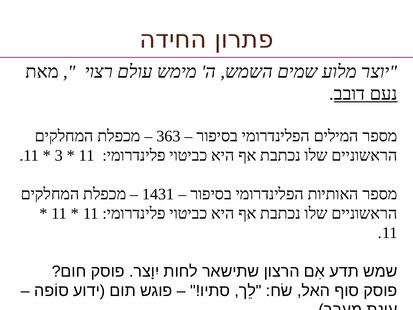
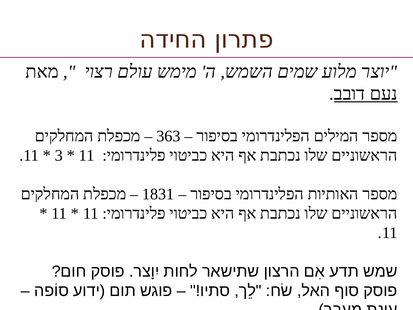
1431: 1431 -> 1831 (158, 194)
